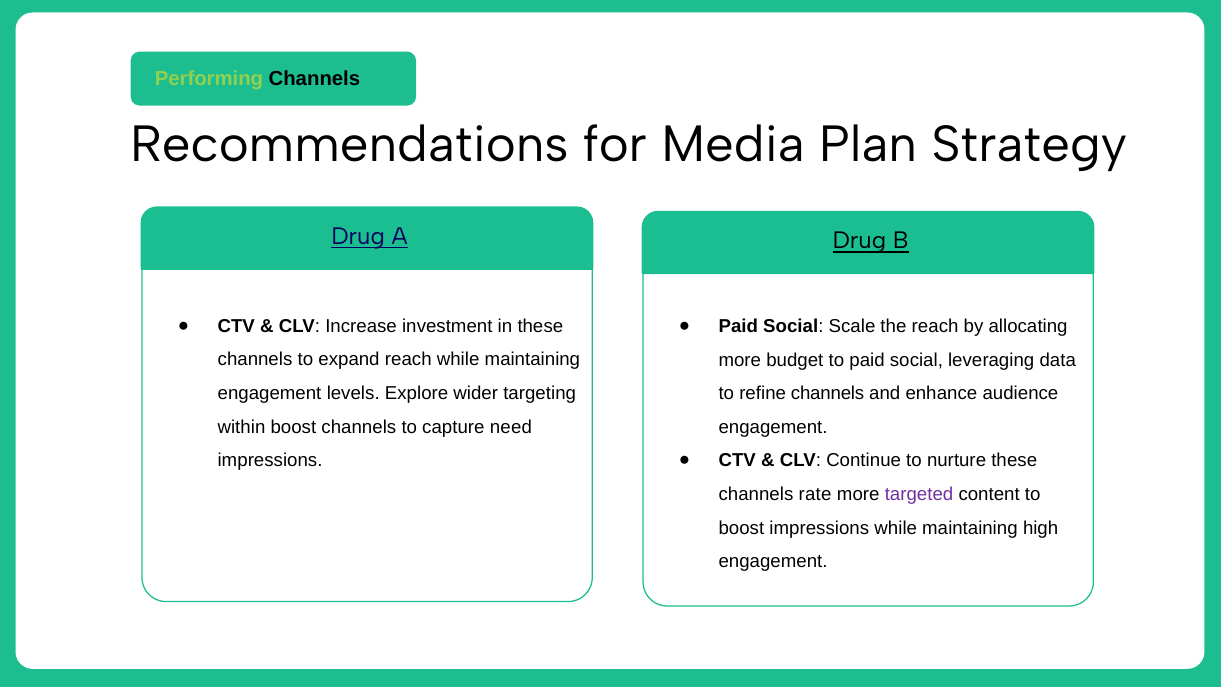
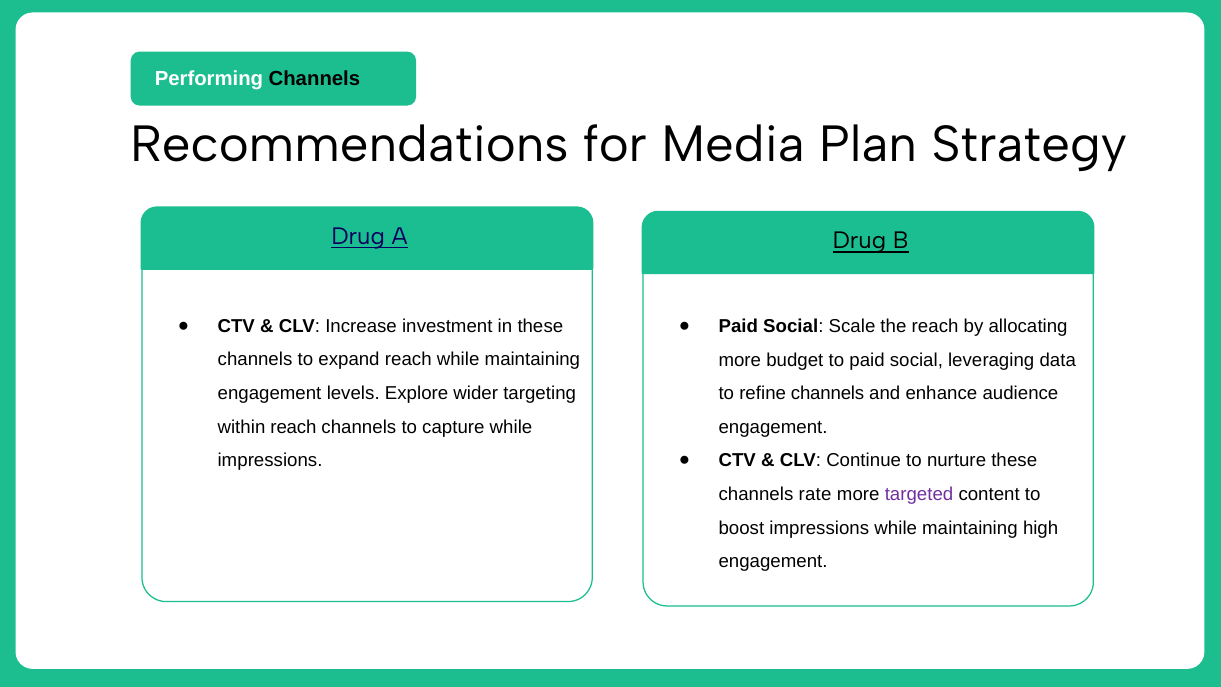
Performing colour: light green -> white (209, 78)
within boost: boost -> reach (293, 427)
capture need: need -> while (511, 427)
